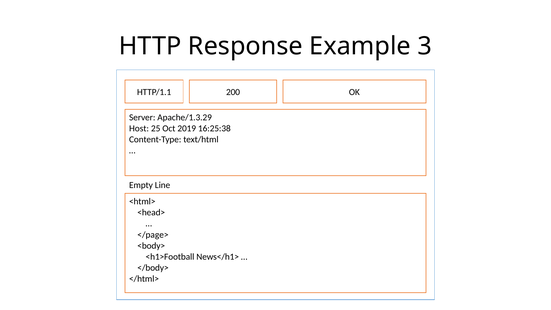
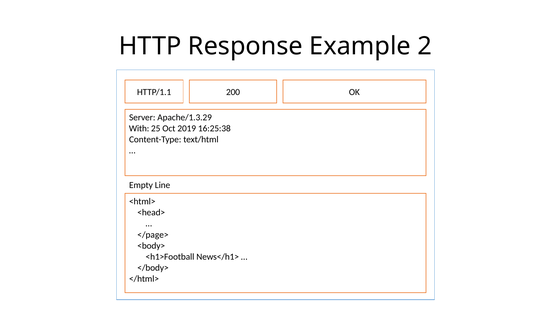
3: 3 -> 2 (425, 46)
Host: Host -> With (139, 128)
